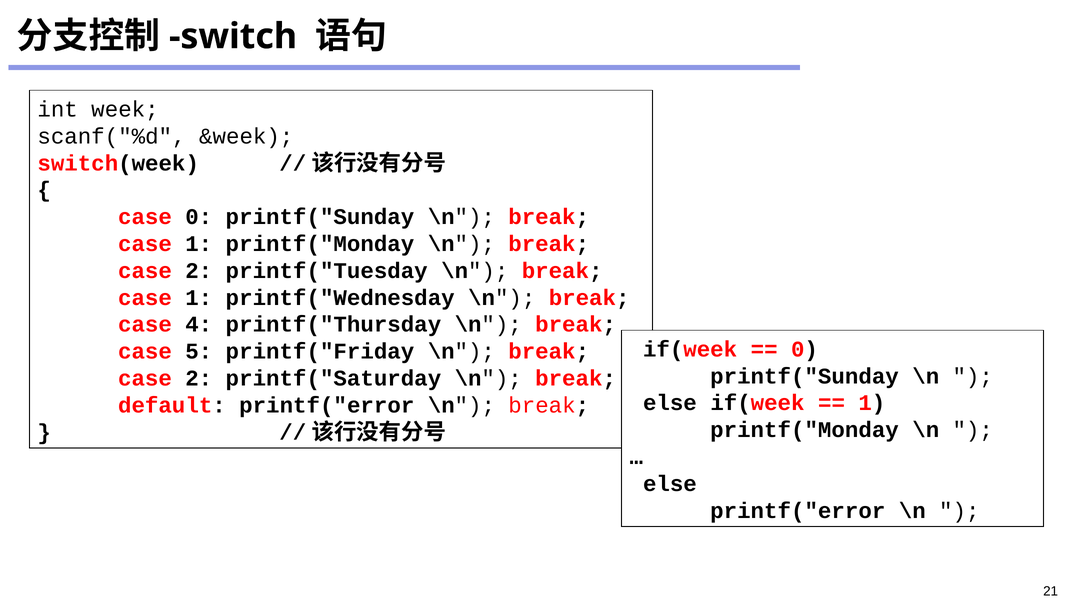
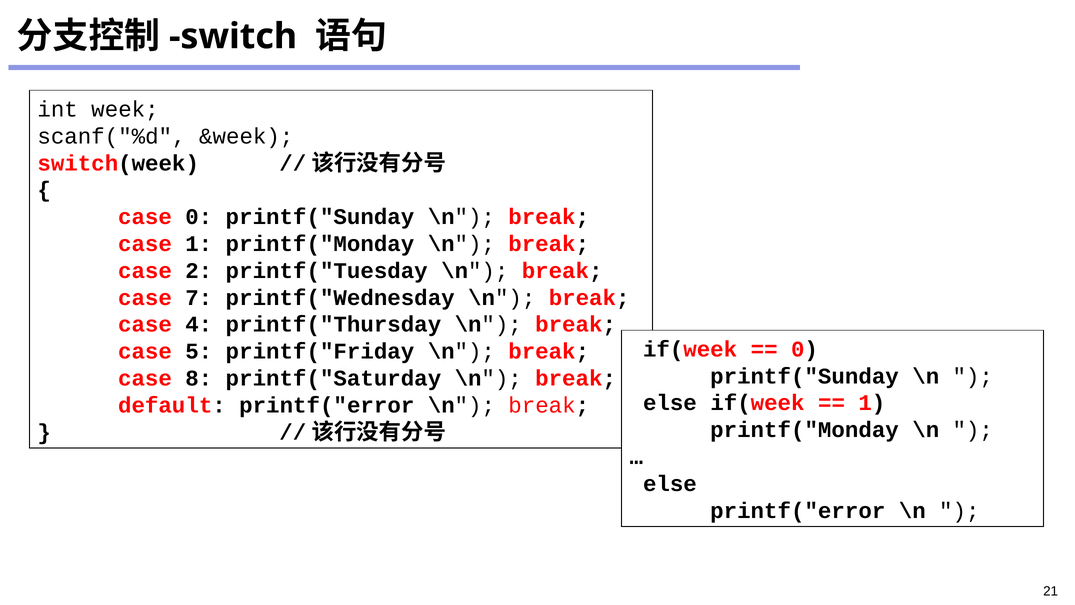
1: 1 -> 7 (199, 297)
2: 2 -> 8 (199, 378)
